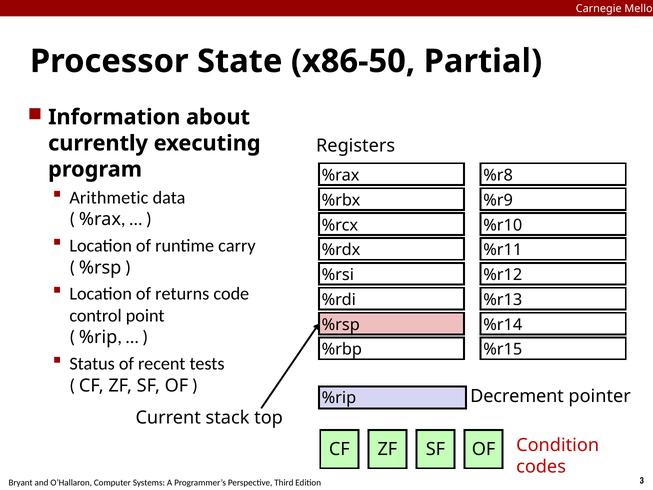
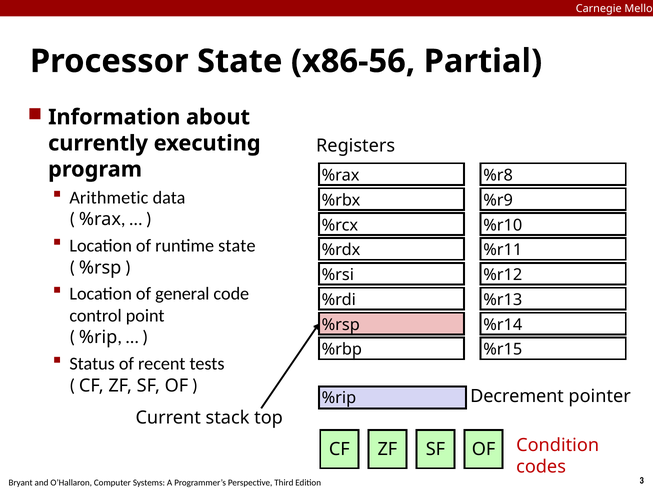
x86-50: x86-50 -> x86-56 (353, 61)
runtime carry: carry -> state (237, 246)
returns: returns -> general (182, 294)
